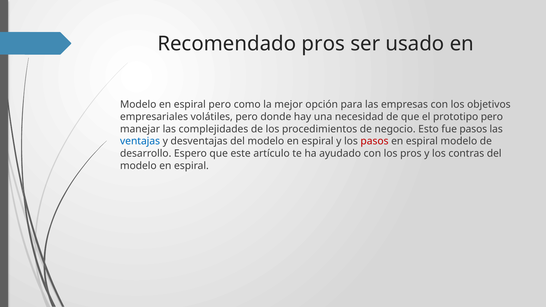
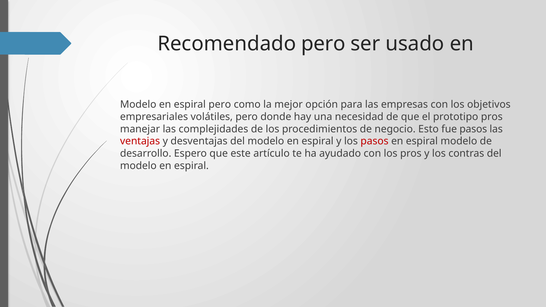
Recomendado pros: pros -> pero (323, 44)
prototipo pero: pero -> pros (492, 117)
ventajas colour: blue -> red (140, 141)
